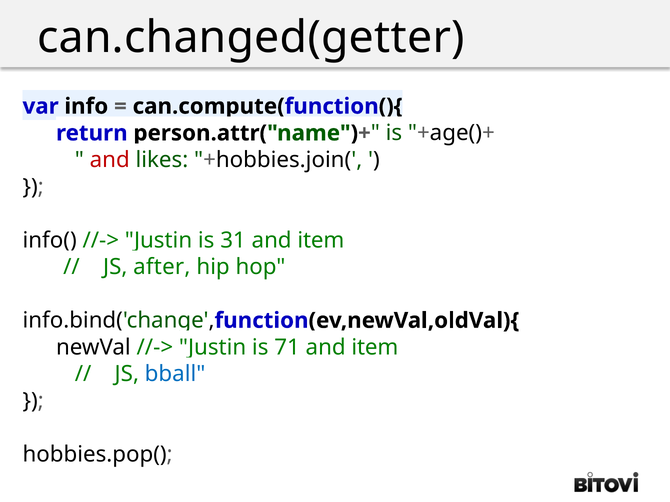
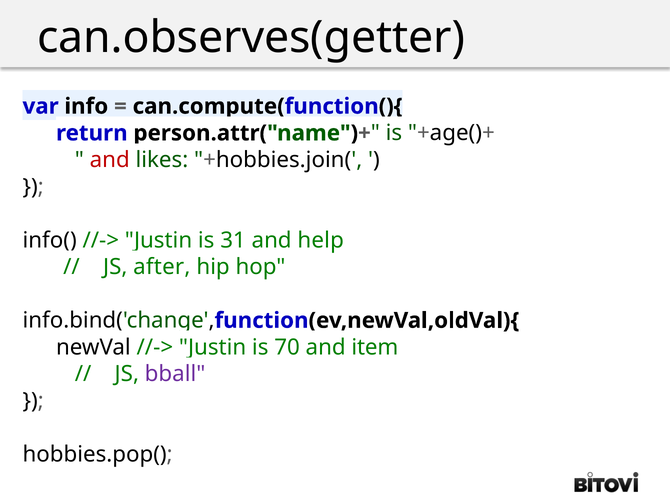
can.changed(getter: can.changed(getter -> can.observes(getter (251, 37)
item: item -> help (321, 240)
71: 71 -> 70 (287, 348)
bball colour: blue -> purple (175, 374)
